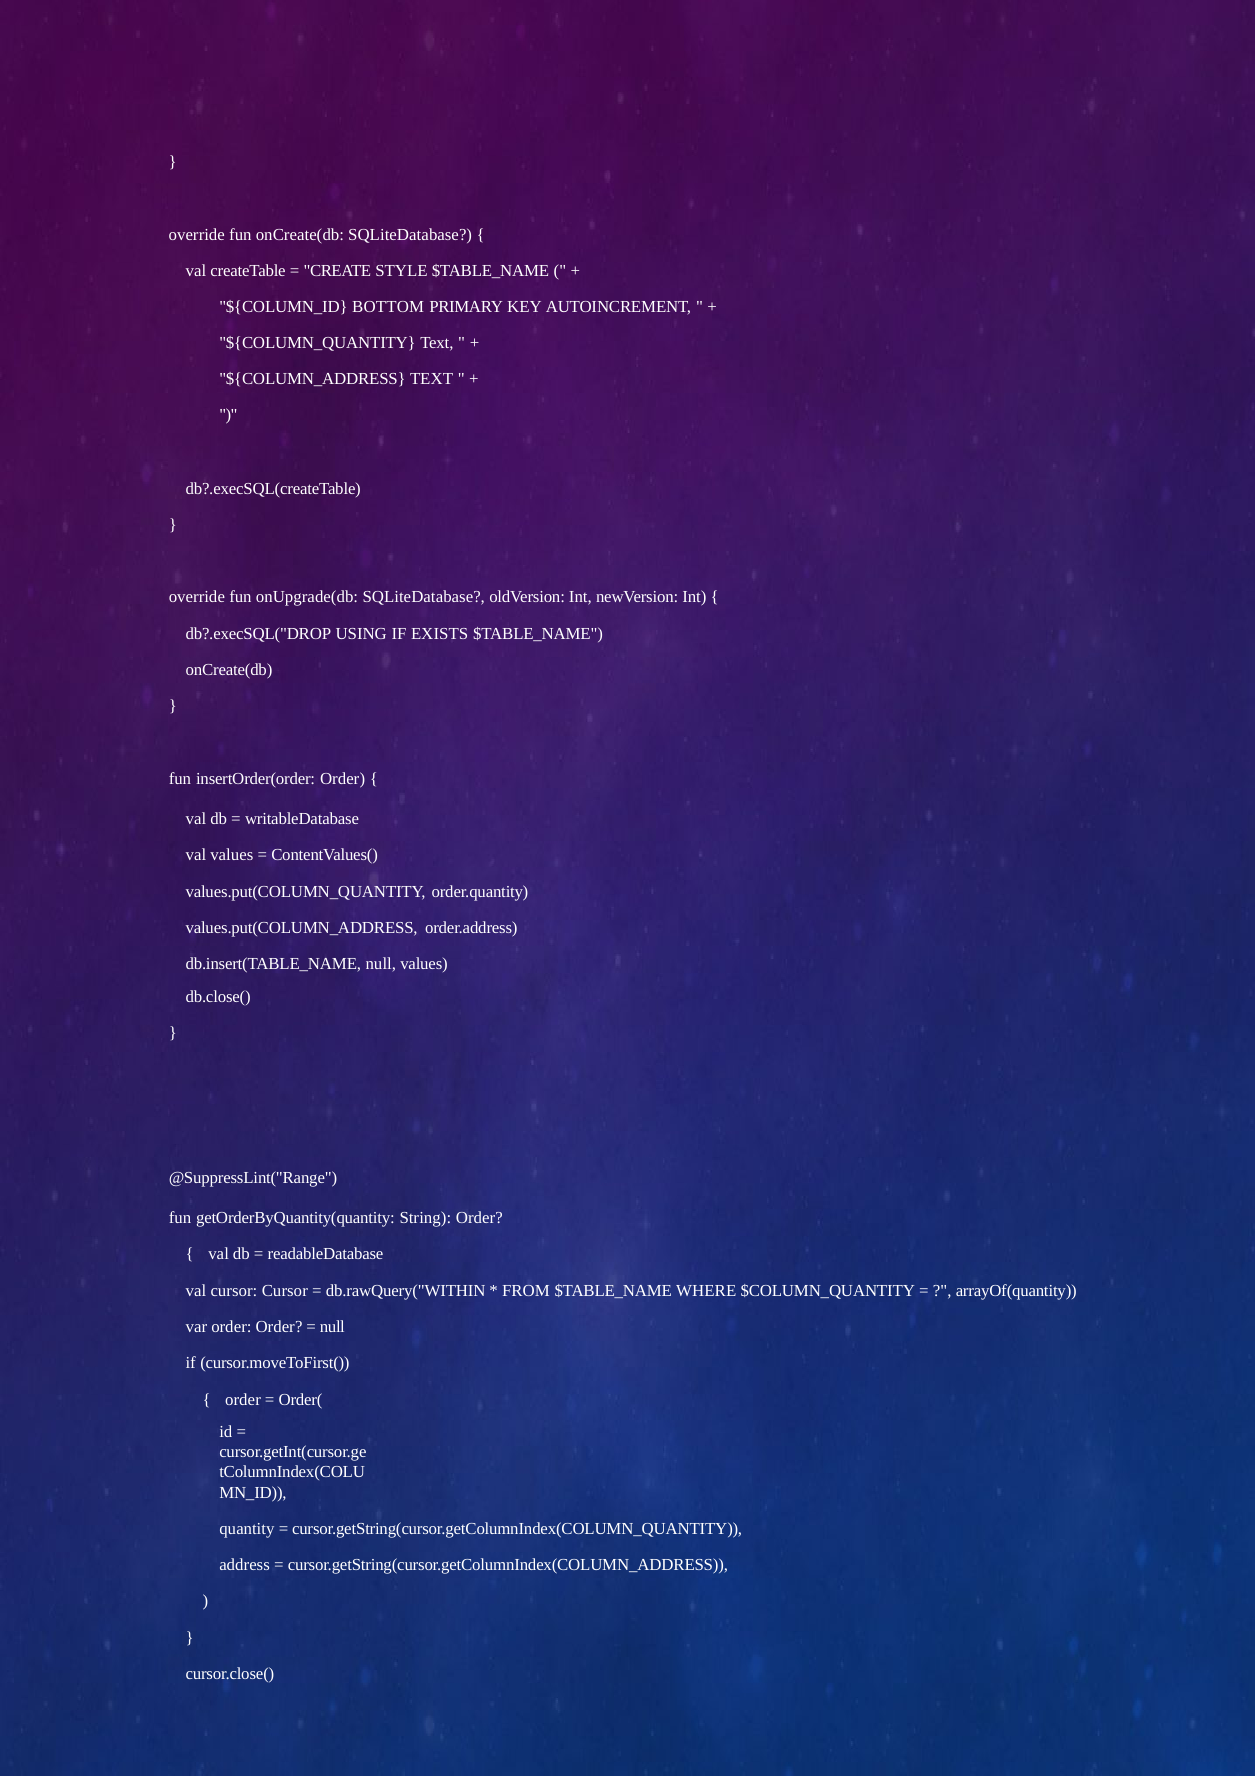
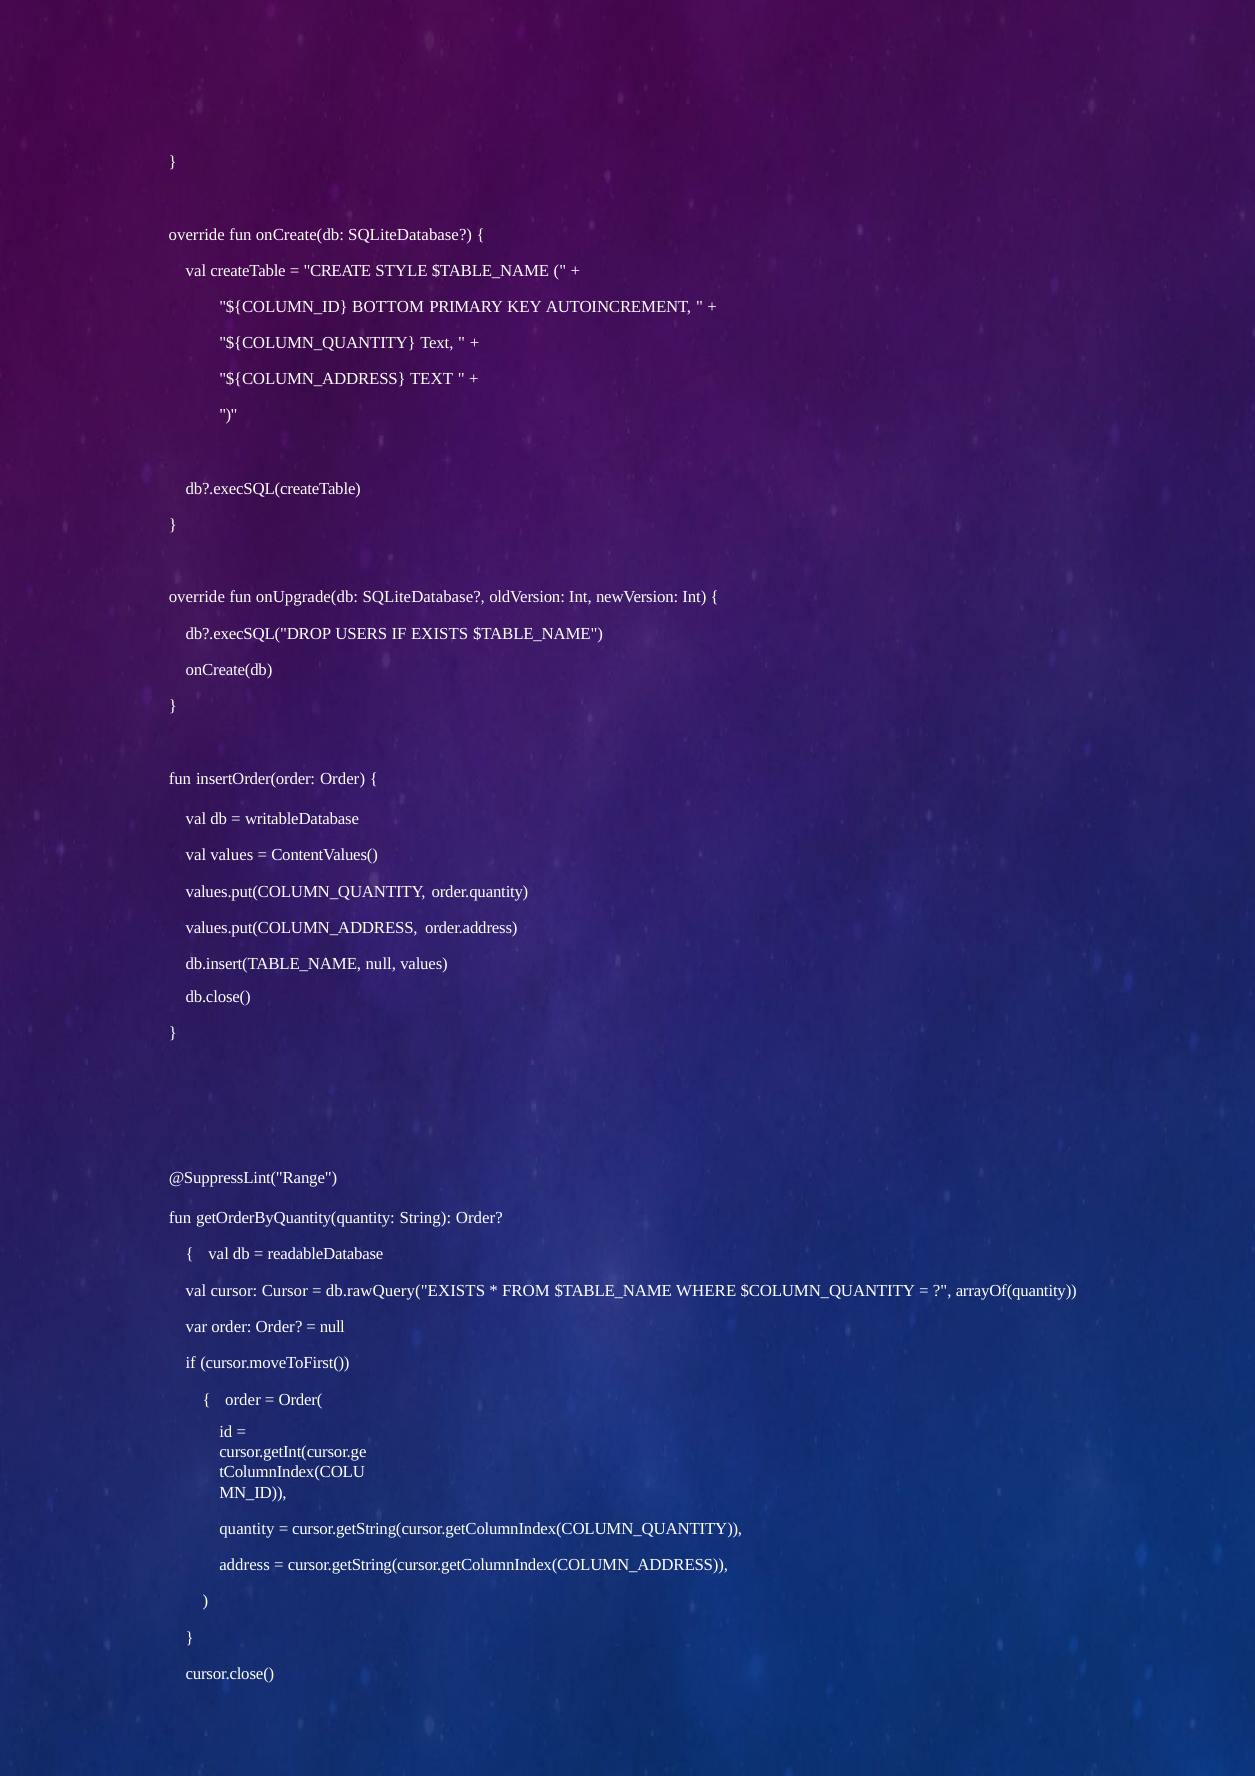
USING: USING -> USERS (361, 634)
db.rawQuery("WITHIN: db.rawQuery("WITHIN -> db.rawQuery("EXISTS (406, 1291)
